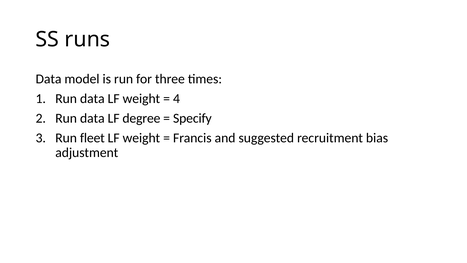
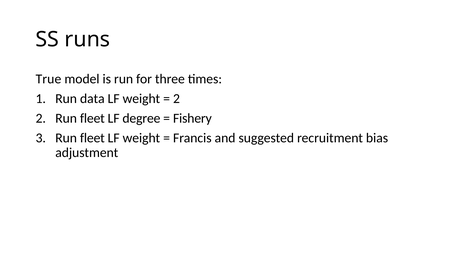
Data: Data -> True (48, 79)
4: 4 -> 2 (177, 99)
data: data -> fleet (92, 118)
Specify: Specify -> Fishery (192, 118)
